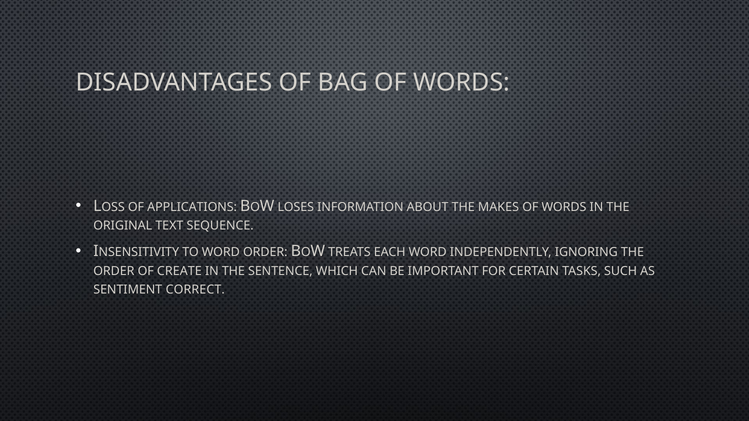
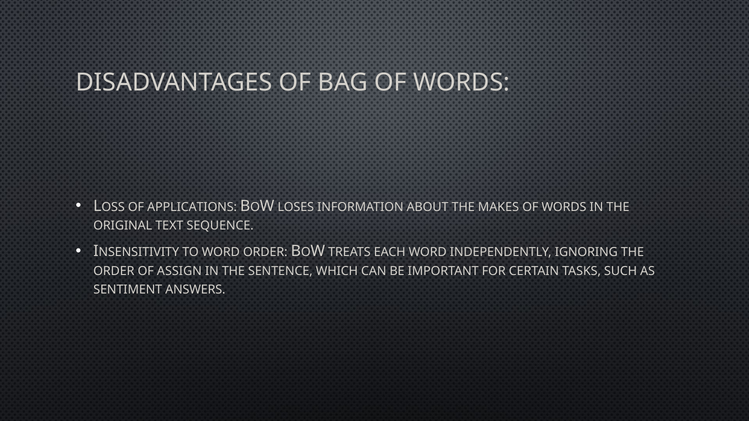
CREATE: CREATE -> ASSIGN (179, 271)
CORRECT: CORRECT -> ANSWERS (195, 290)
